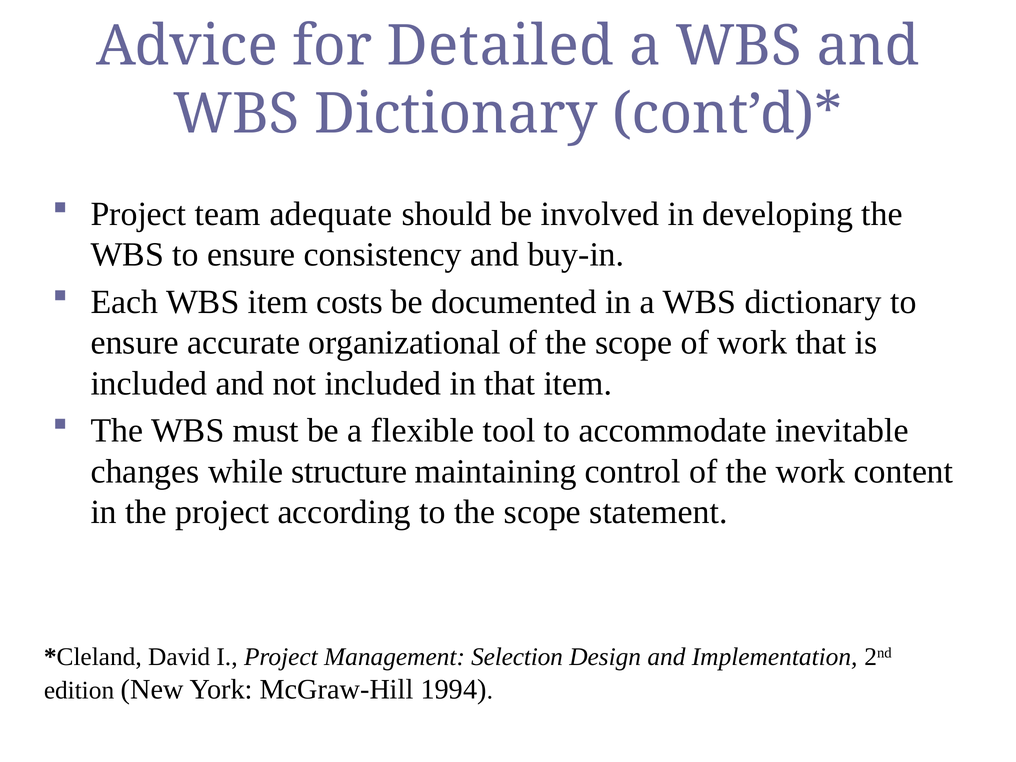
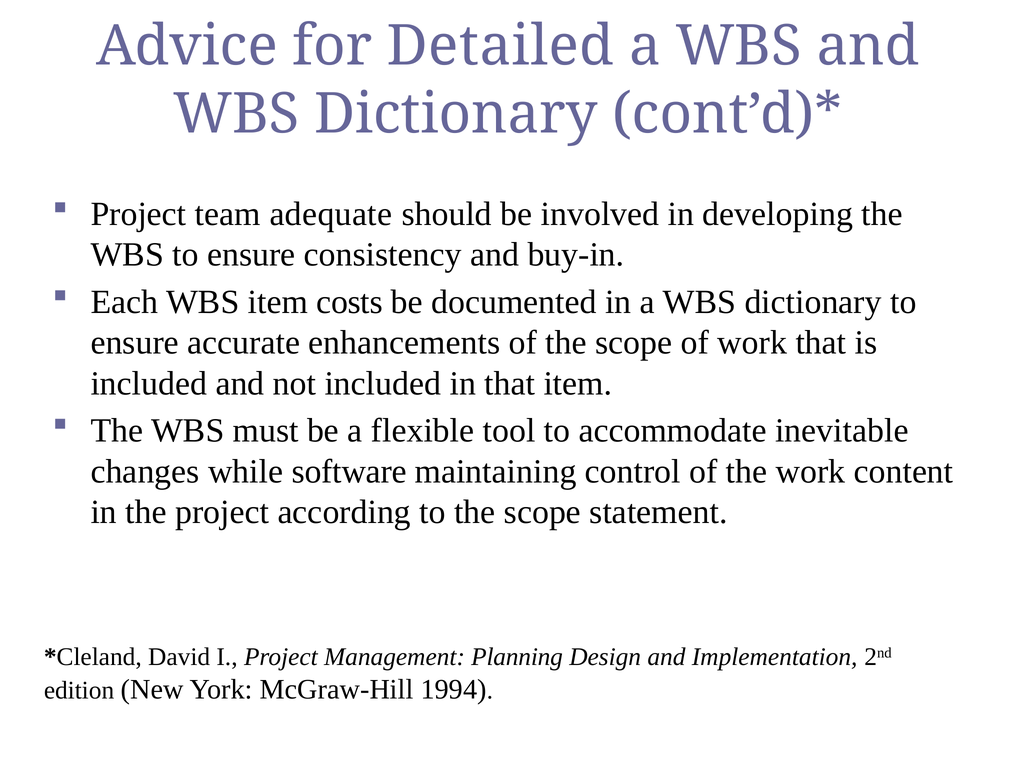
organizational: organizational -> enhancements (404, 343)
structure: structure -> software (349, 471)
Selection: Selection -> Planning (517, 657)
